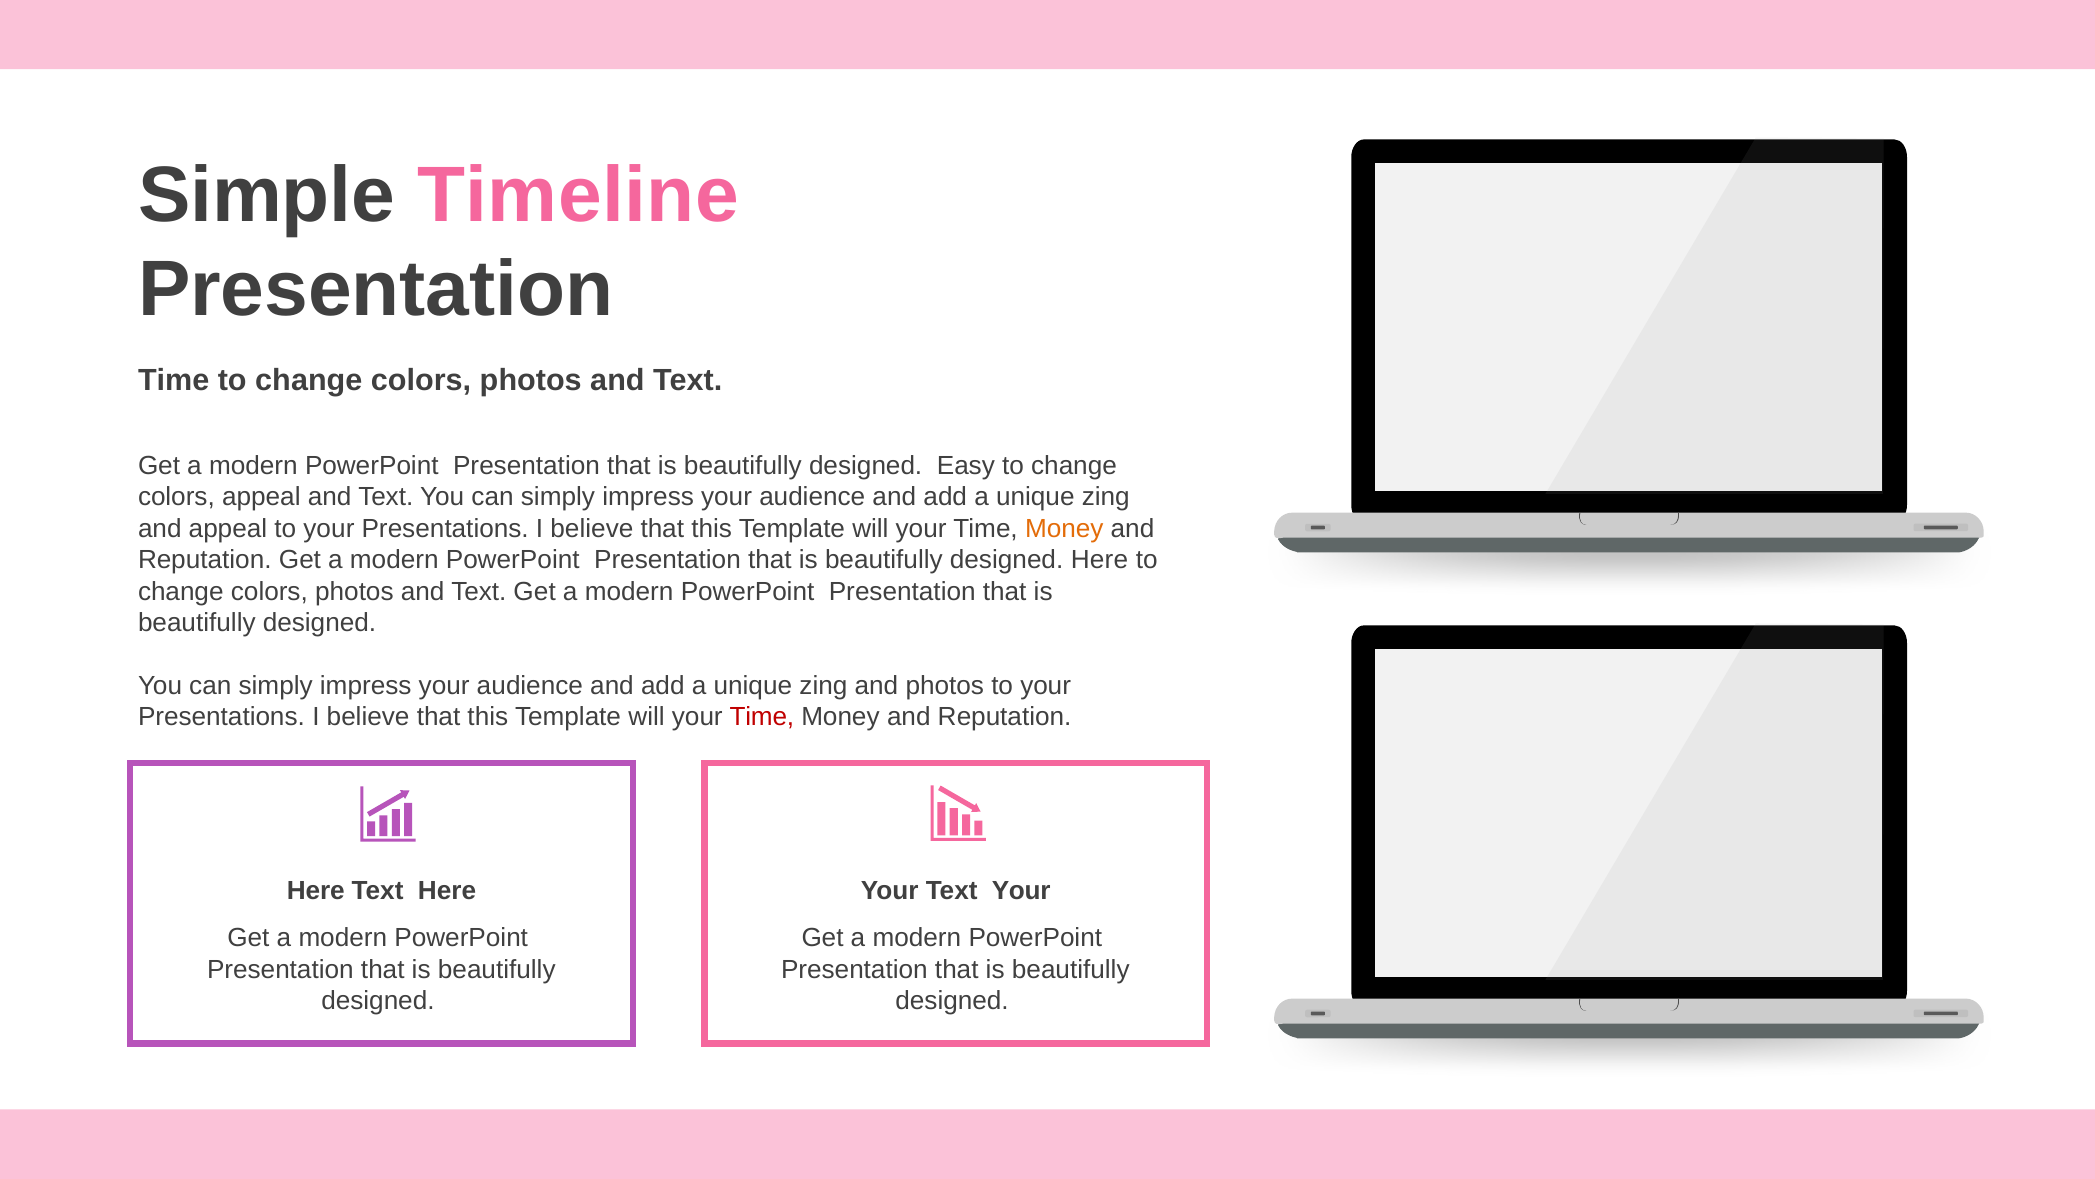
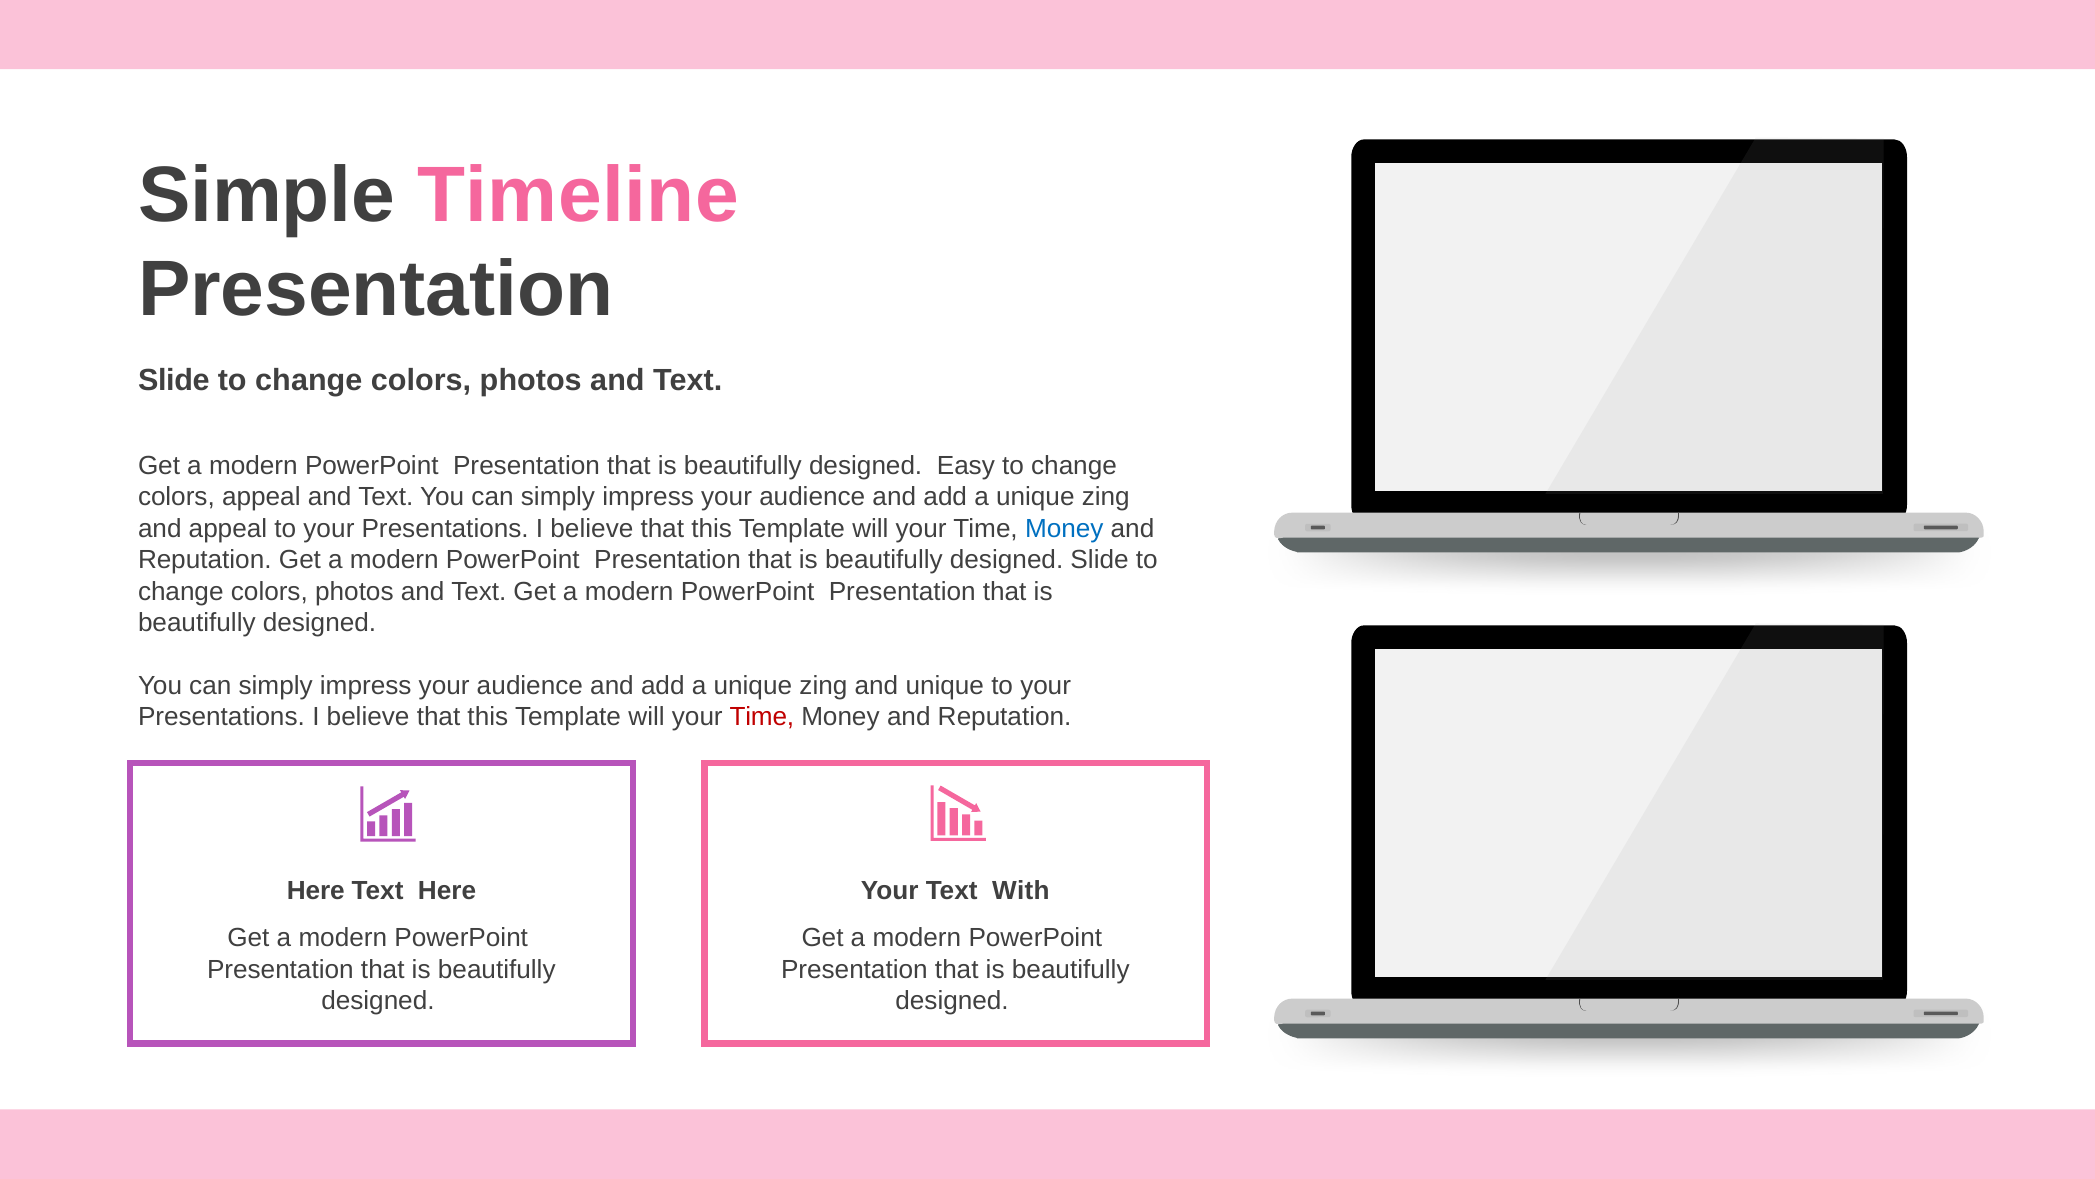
Time: Time -> Slide (174, 380)
Money colour: orange -> blue (1064, 528)
Here: Here -> Slide (1100, 560)
and photos: photos -> unique (945, 685)
Text Your: Your -> With (1021, 890)
